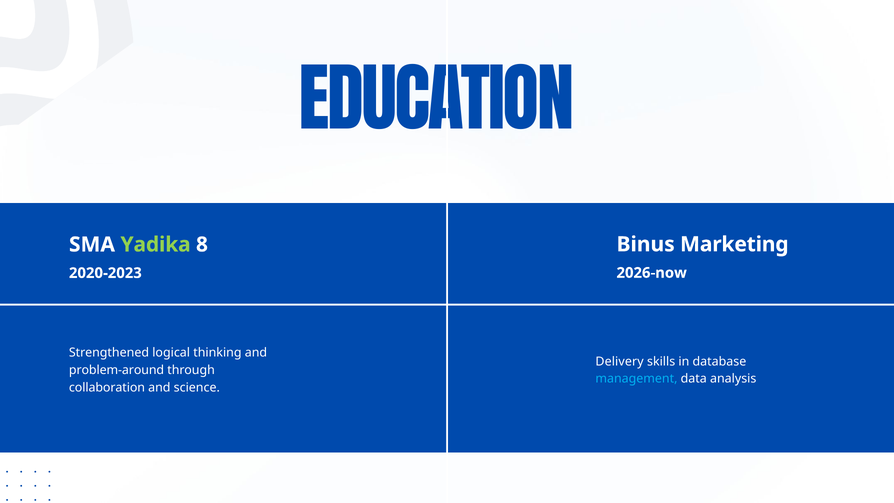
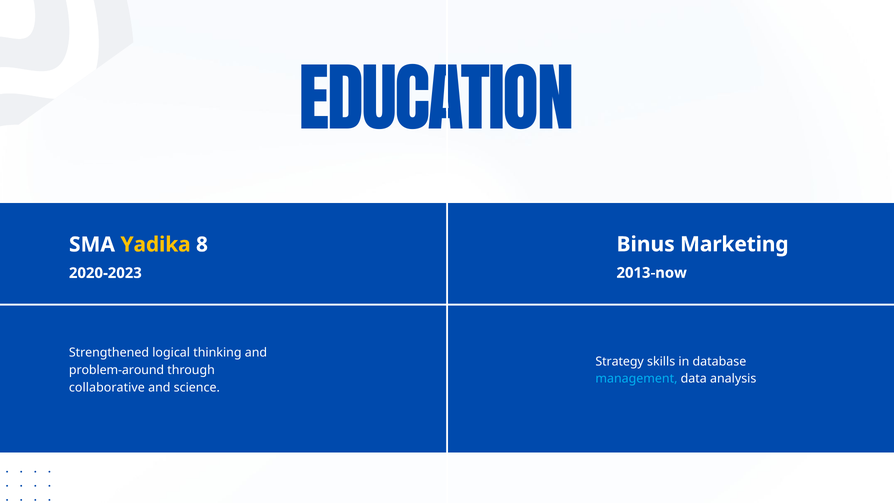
Yadika colour: light green -> yellow (156, 245)
2026-now: 2026-now -> 2013-now (652, 273)
Delivery: Delivery -> Strategy (620, 361)
collaboration: collaboration -> collaborative (107, 387)
